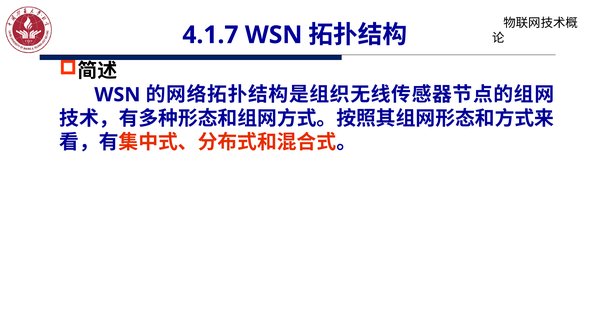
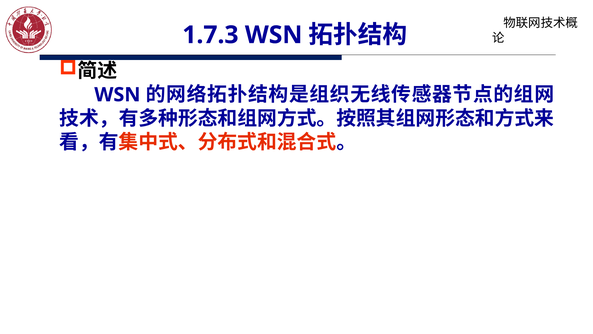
4.1.7: 4.1.7 -> 1.7.3 (210, 35)
